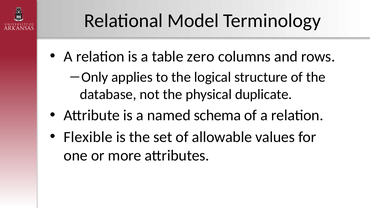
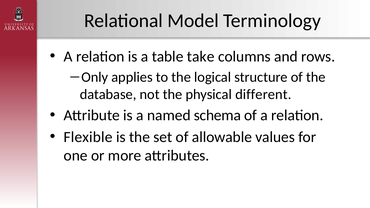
zero: zero -> take (201, 57)
duplicate: duplicate -> different (263, 94)
